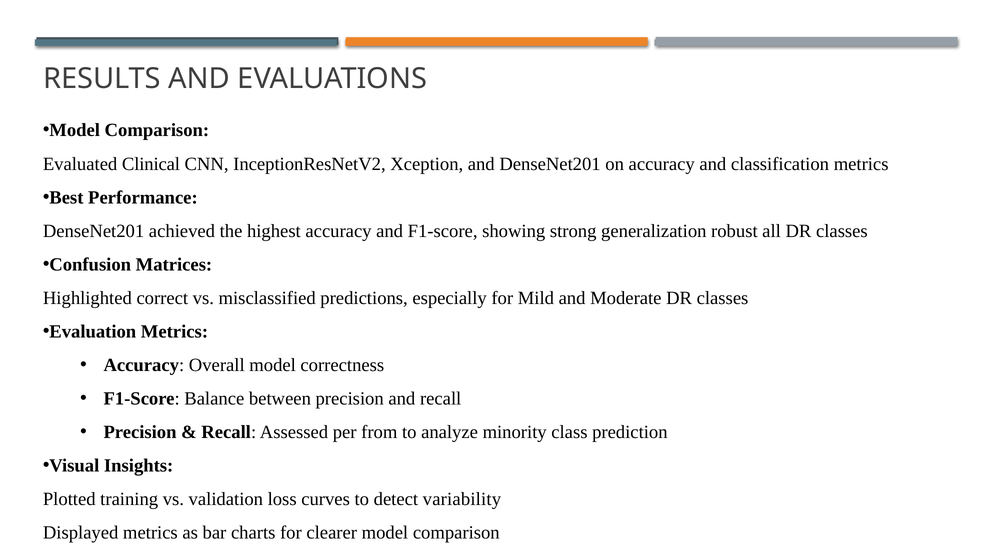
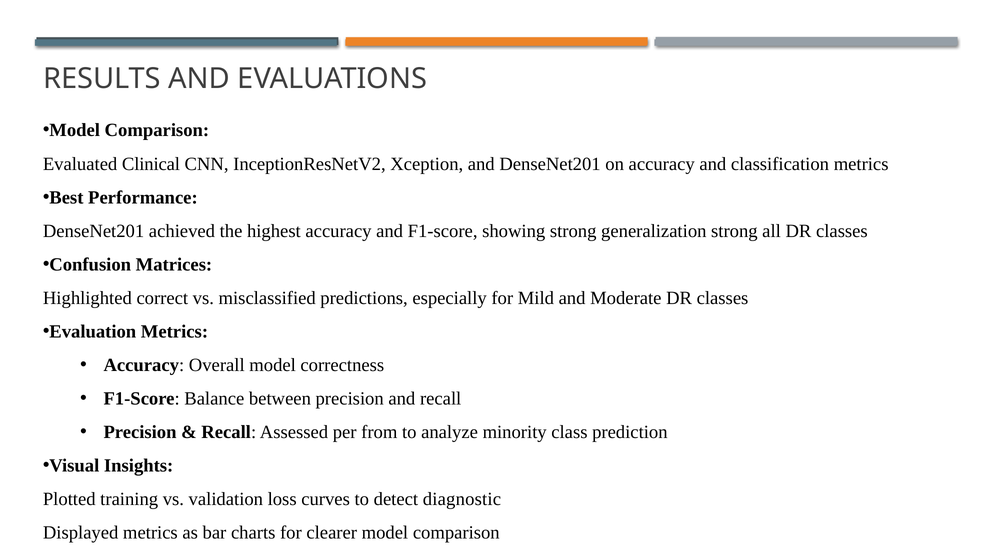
generalization robust: robust -> strong (734, 231)
variability: variability -> diagnostic (462, 499)
